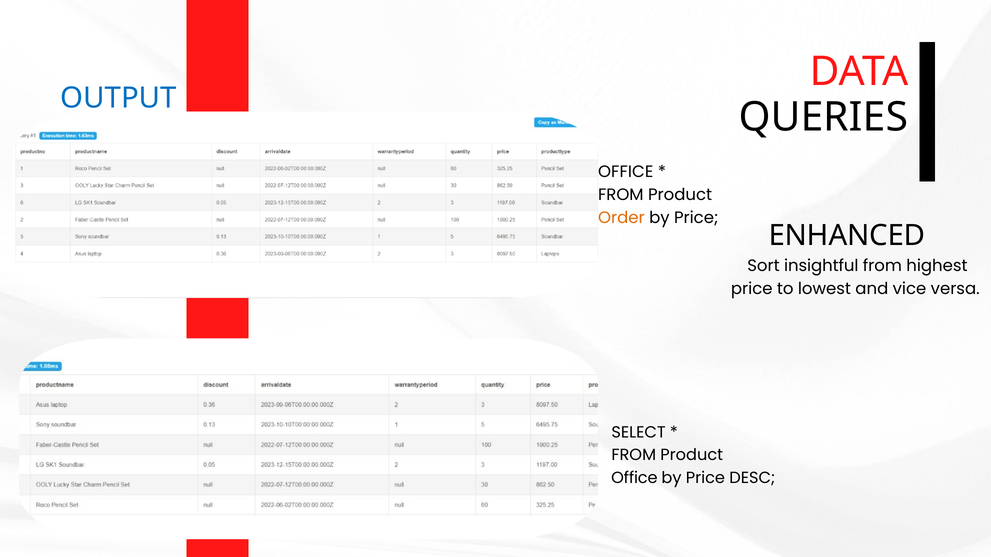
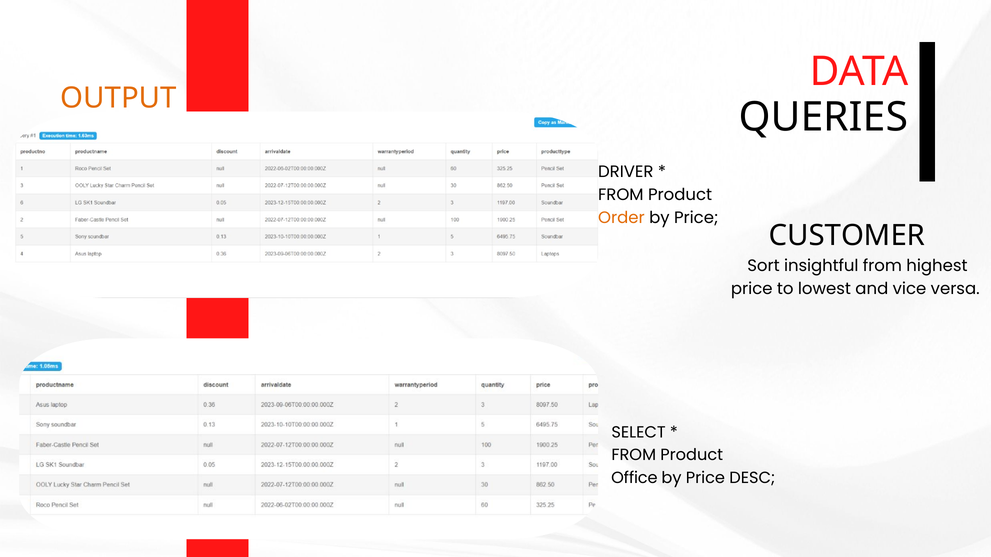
OUTPUT colour: blue -> orange (118, 98)
OFFICE: OFFICE -> DRIVER (626, 172)
ENHANCED: ENHANCED -> CUSTOMER (847, 236)
